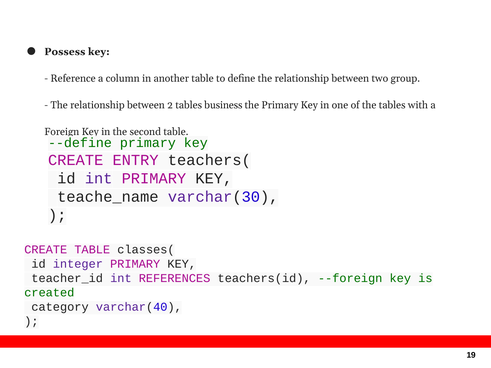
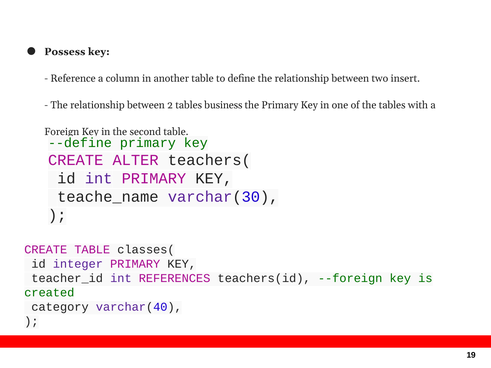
group: group -> insert (405, 78)
ENTRY: ENTRY -> ALTER (136, 160)
